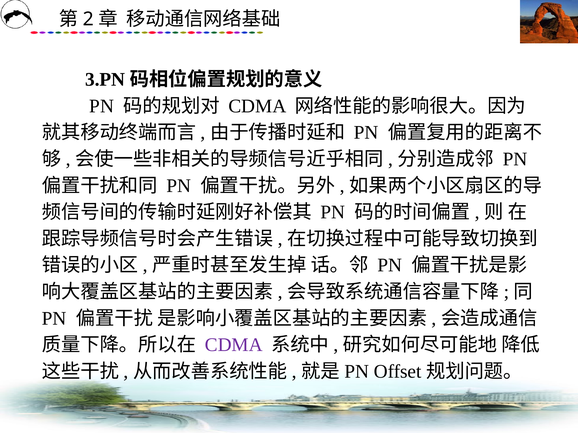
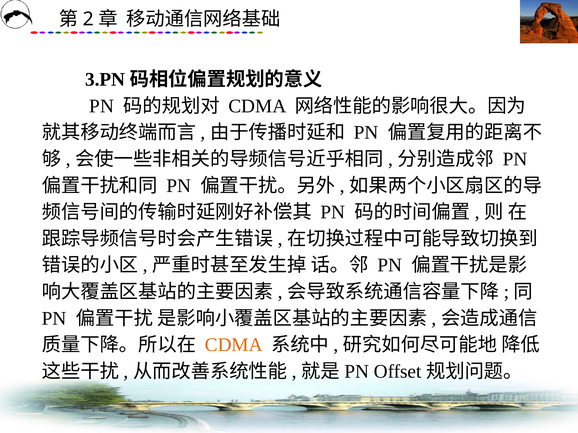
CDMA colour: purple -> orange (234, 345)
